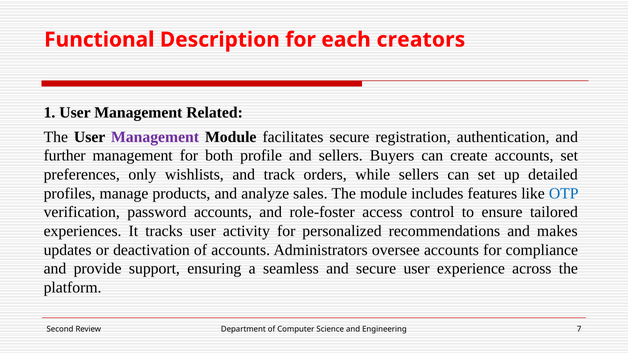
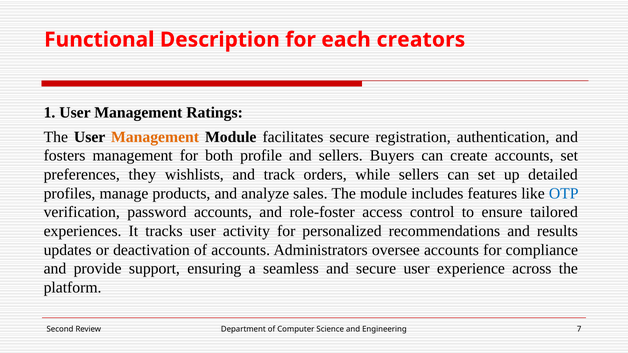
Related: Related -> Ratings (215, 113)
Management colour: purple -> orange (155, 137)
further: further -> fosters (65, 156)
only: only -> they (142, 175)
makes: makes -> results (557, 231)
